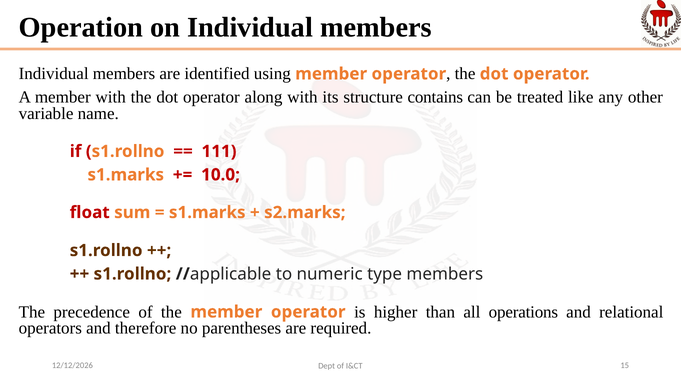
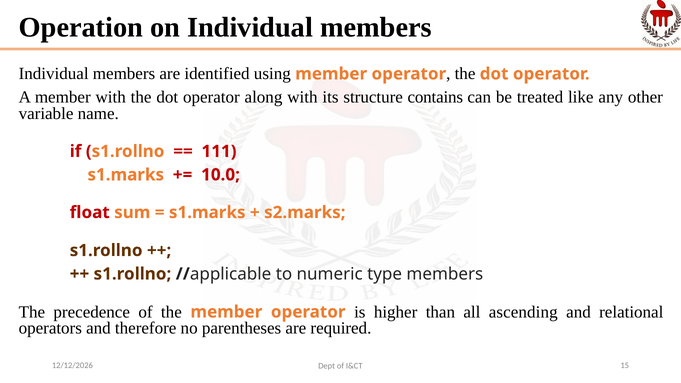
operations: operations -> ascending (523, 312)
